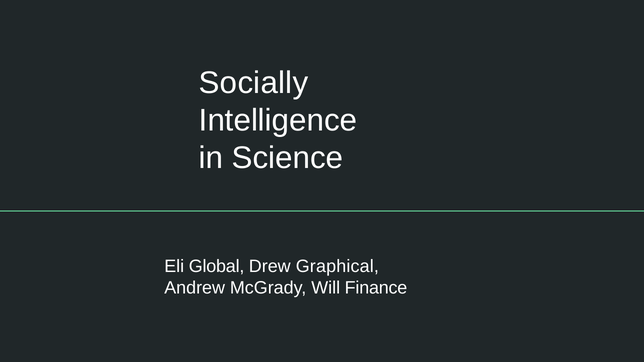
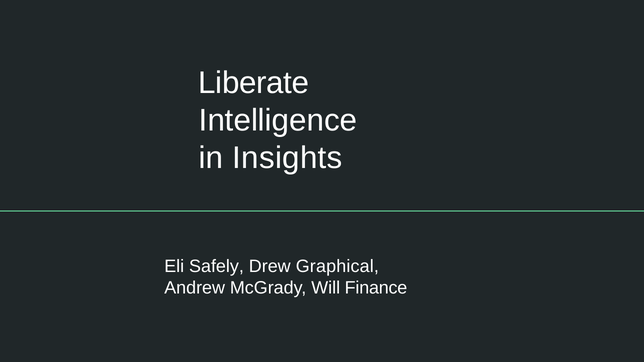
Socially: Socially -> Liberate (254, 83)
Science: Science -> Insights (287, 158)
Global: Global -> Safely (216, 266)
